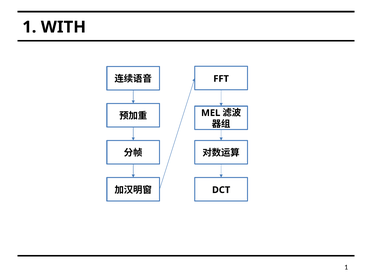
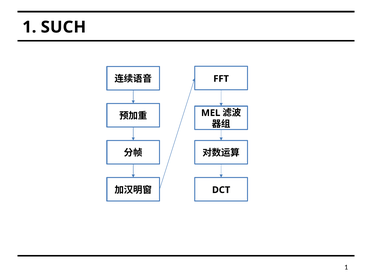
WITH: WITH -> SUCH (63, 27)
